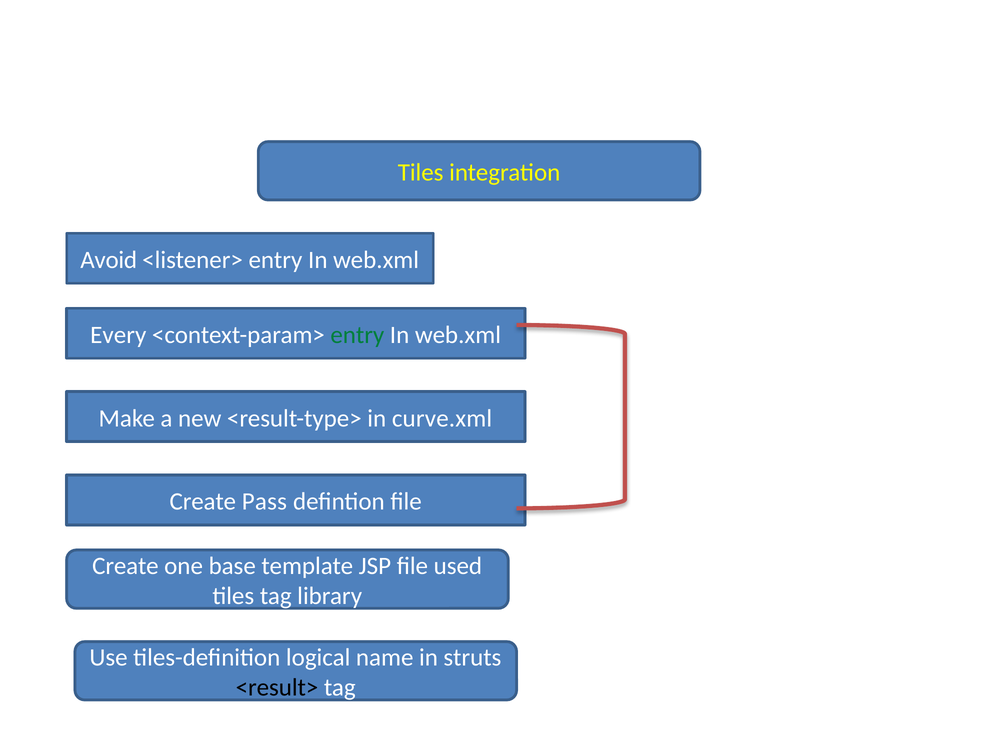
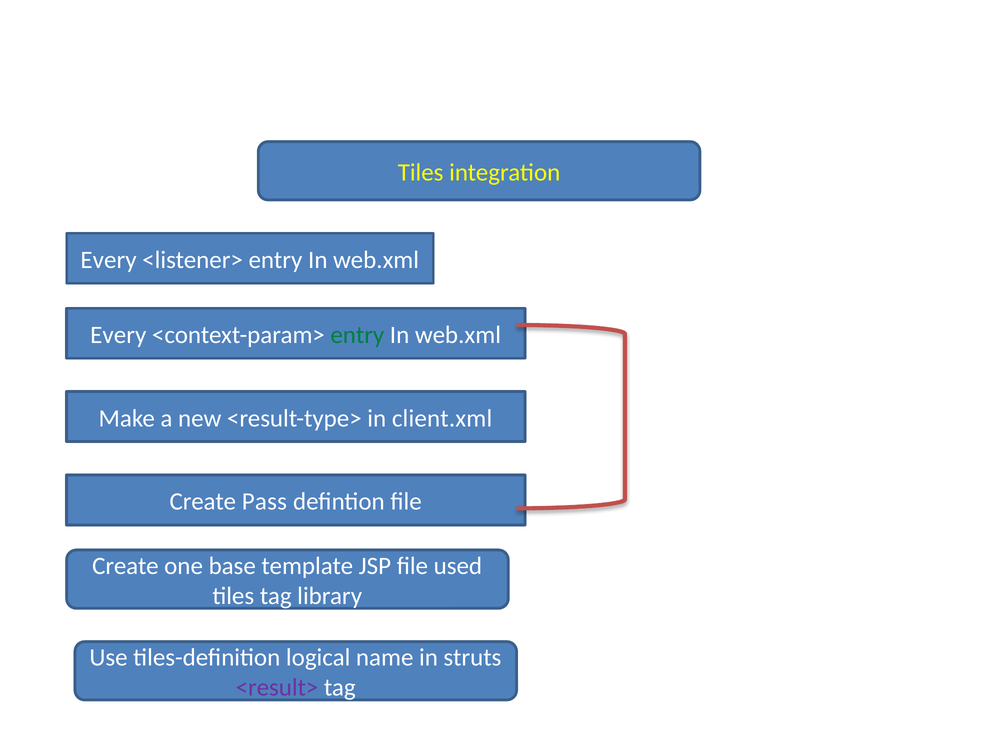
Avoid: Avoid -> Every (109, 260)
curve.xml: curve.xml -> client.xml (442, 418)
<result> colour: black -> purple (277, 687)
